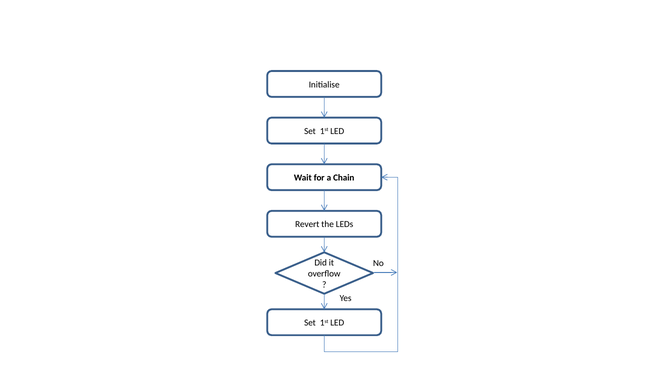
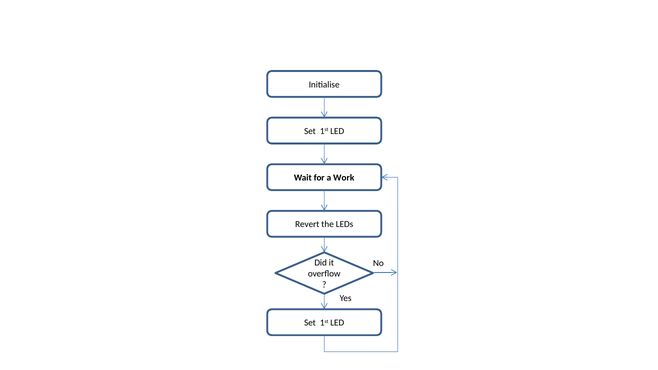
Chain: Chain -> Work (344, 178)
